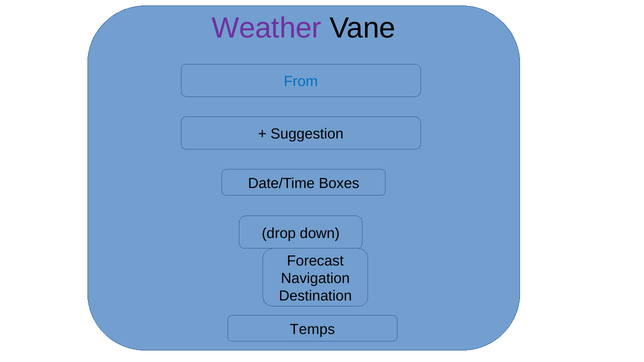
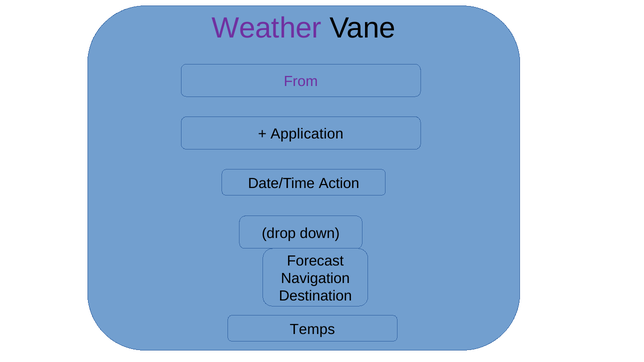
From colour: blue -> purple (301, 81)
Suggestion: Suggestion -> Application (307, 134)
Boxes: Boxes -> Action (339, 183)
